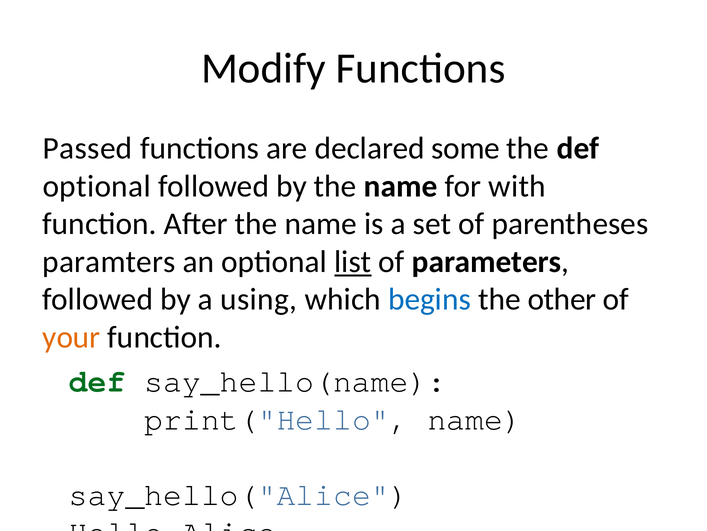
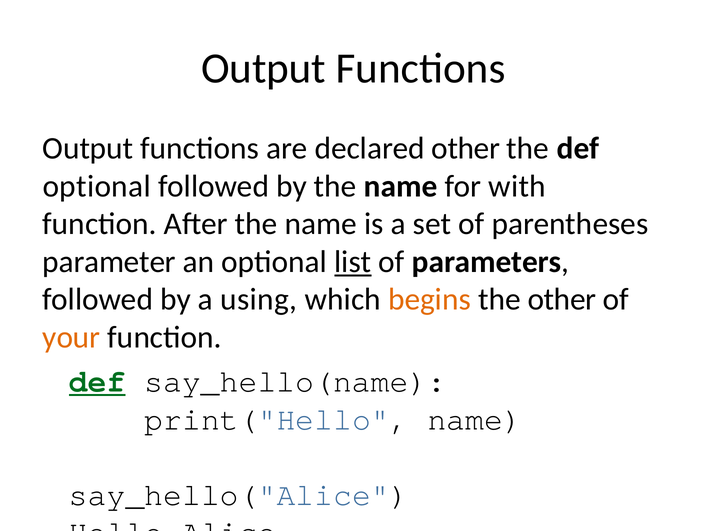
Modify: Modify -> Output (263, 68)
Passed: Passed -> Output (88, 148)
declared some: some -> other (466, 148)
paramters: paramters -> parameter (109, 261)
begins colour: blue -> orange (430, 299)
def underline: none -> present (97, 381)
